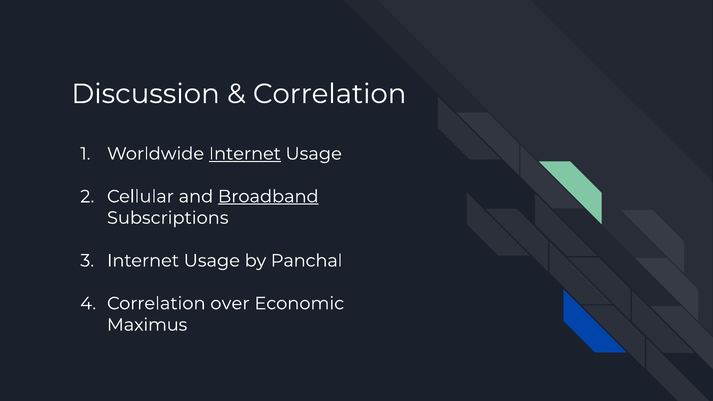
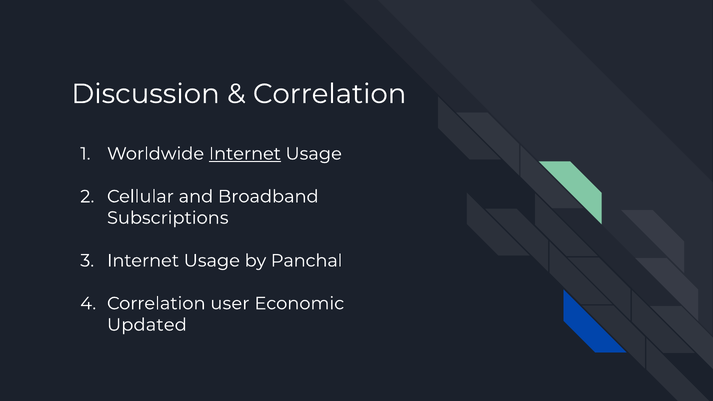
Broadband underline: present -> none (268, 197)
over: over -> user (230, 303)
Maximus: Maximus -> Updated (147, 325)
